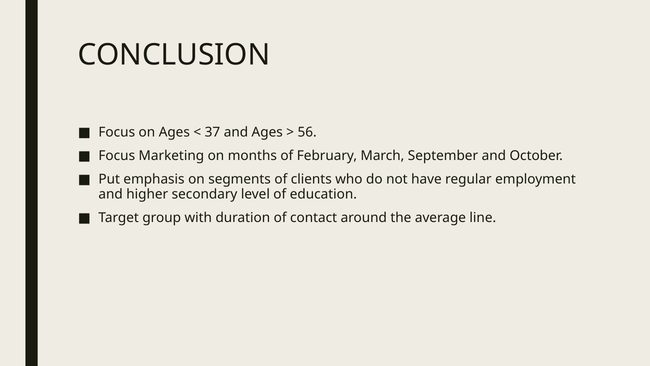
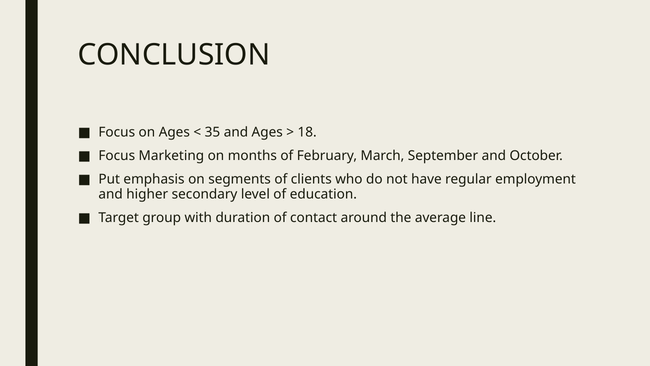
37: 37 -> 35 (212, 132)
56: 56 -> 18 (307, 132)
